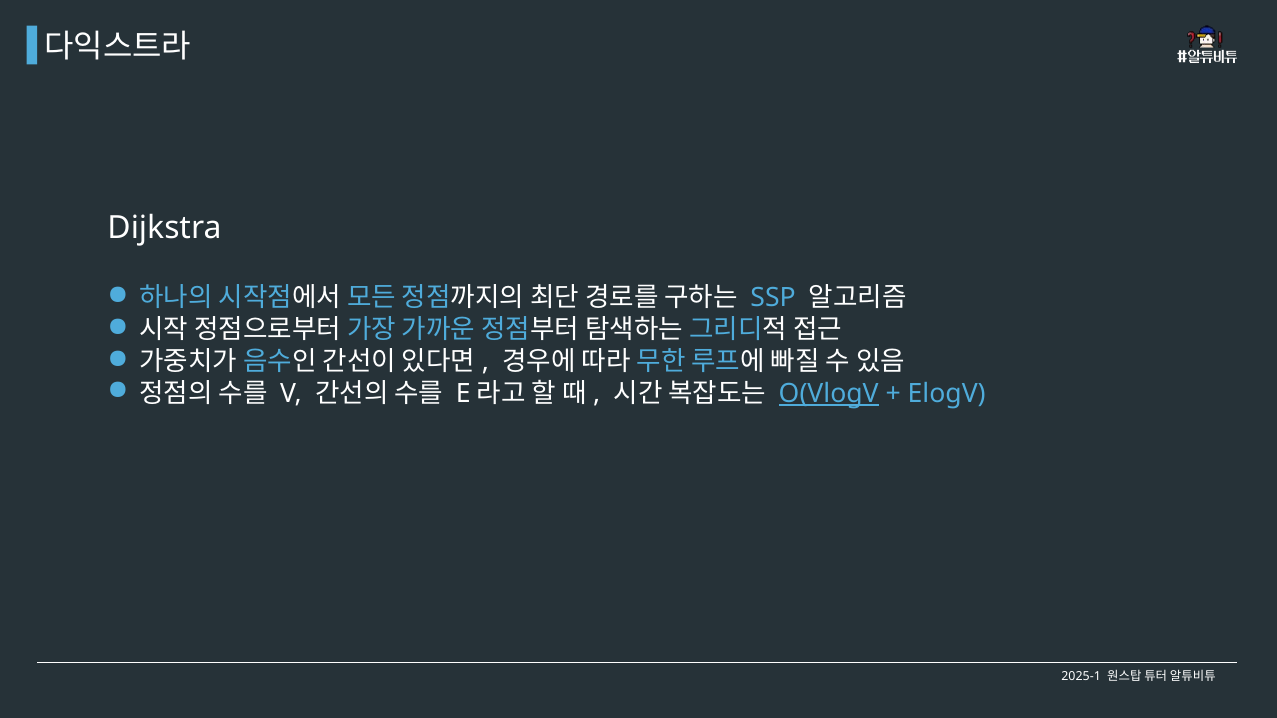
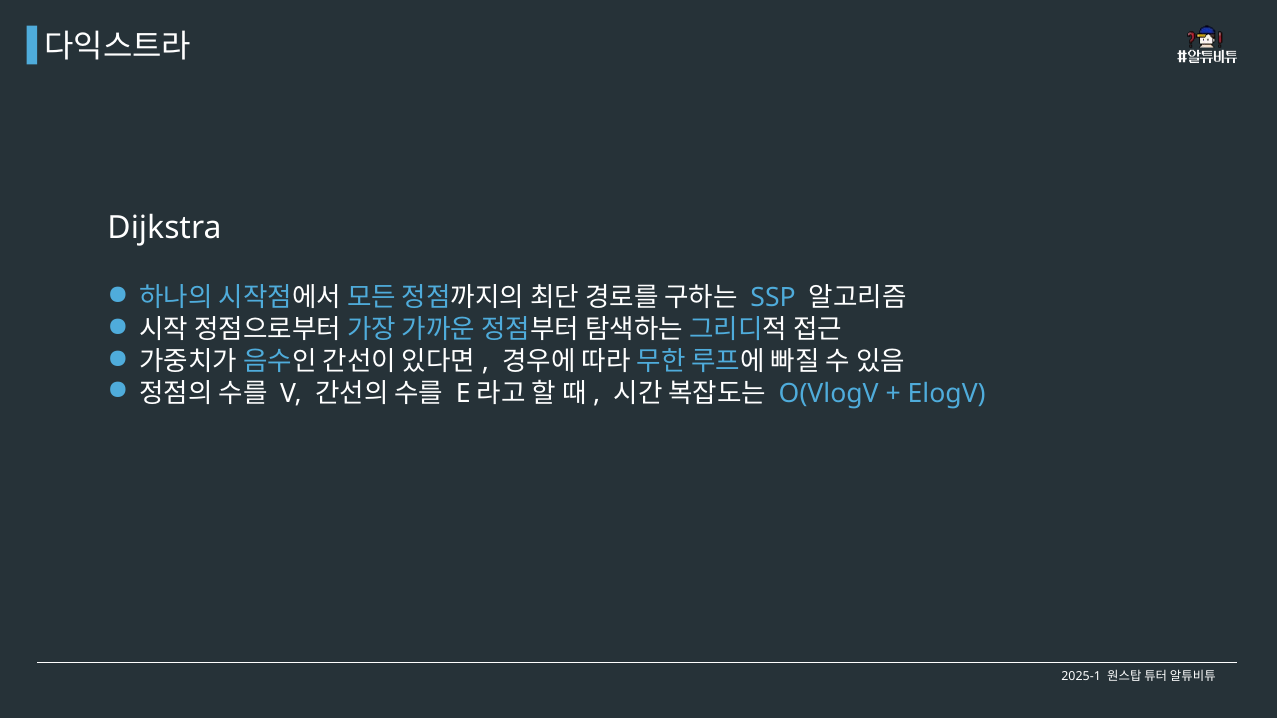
O(VlogV underline: present -> none (829, 394)
